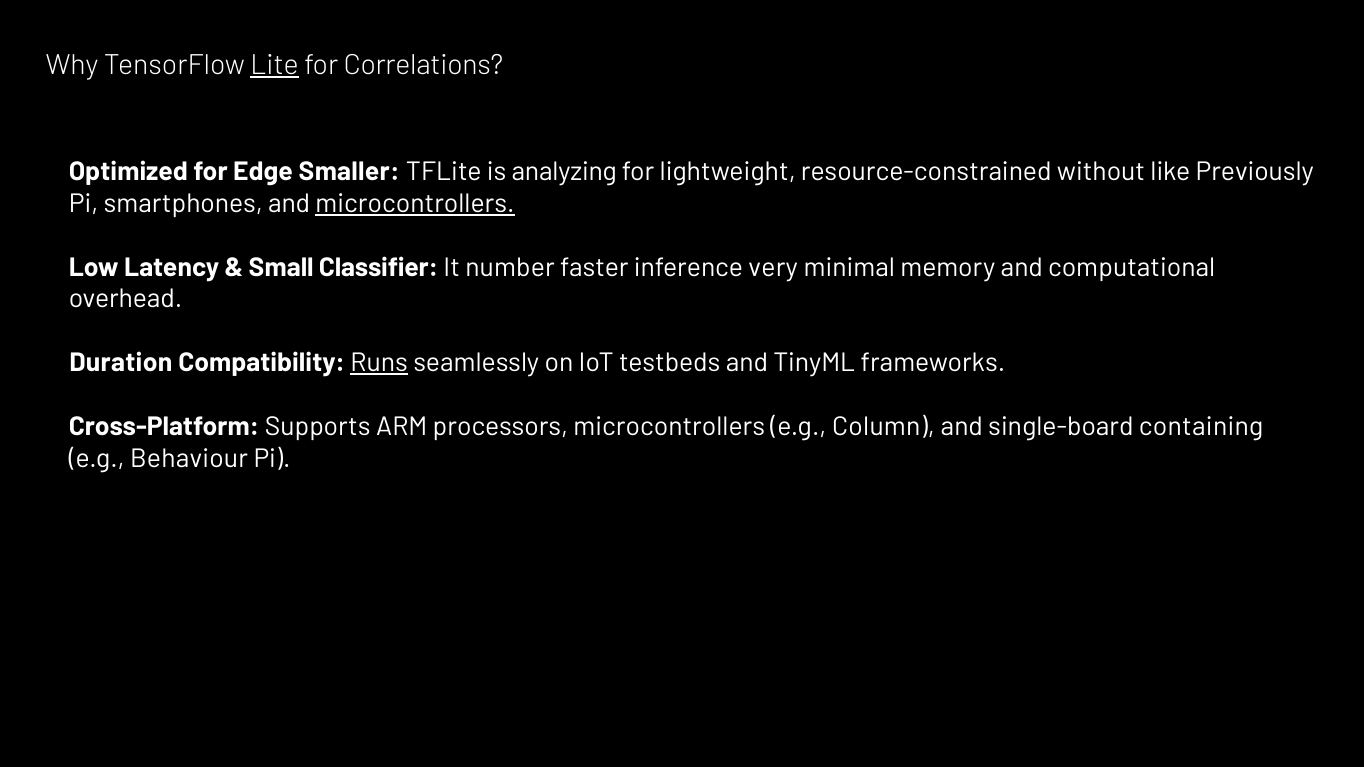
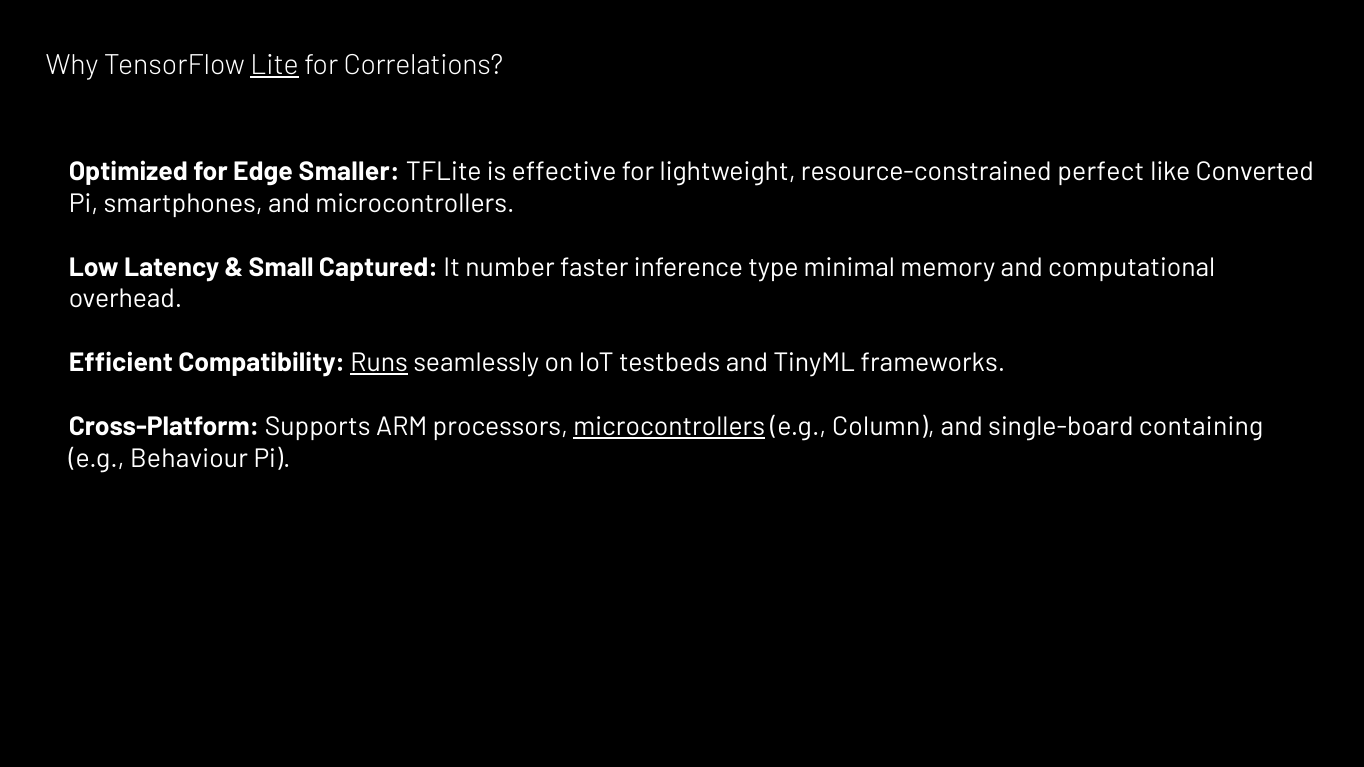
analyzing: analyzing -> effective (564, 172)
without: without -> perfect (1101, 172)
Previously: Previously -> Converted (1255, 172)
microcontrollers underline: present -> none (415, 204)
Classifier: Classifier -> Captured (379, 267)
very: very -> type (773, 267)
Duration: Duration -> Efficient (121, 363)
microcontrollers underline: none -> present (669, 427)
